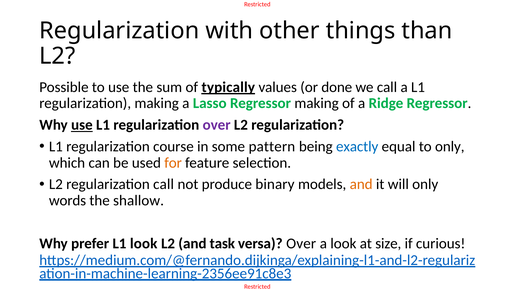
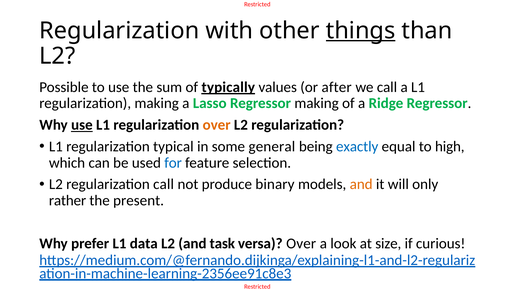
things underline: none -> present (361, 31)
done: done -> after (337, 87)
over colour: purple -> orange (217, 125)
course: course -> typical (173, 146)
pattern: pattern -> general (272, 146)
to only: only -> high (450, 146)
for colour: orange -> blue (173, 163)
words: words -> rather (68, 200)
shallow: shallow -> present (139, 200)
L1 look: look -> data (144, 243)
